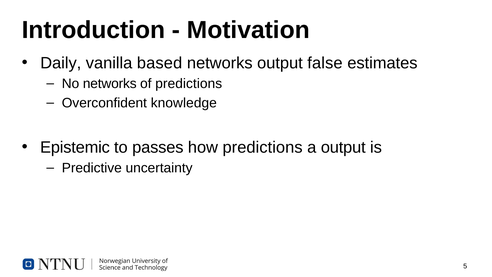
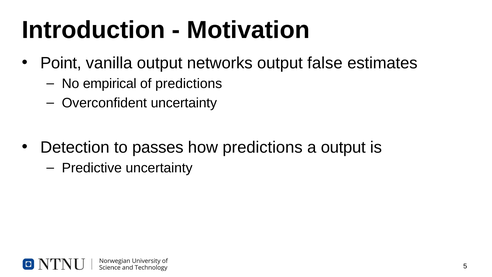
Daily: Daily -> Point (61, 63)
vanilla based: based -> output (160, 63)
No networks: networks -> empirical (110, 84)
Overconfident knowledge: knowledge -> uncertainty (184, 103)
Epistemic: Epistemic -> Detection (75, 147)
